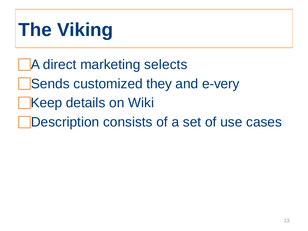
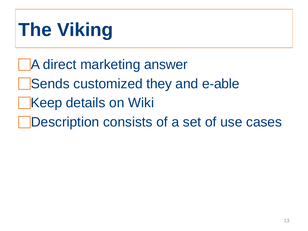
selects: selects -> answer (166, 65)
e-very: e-very -> e-able (221, 84)
